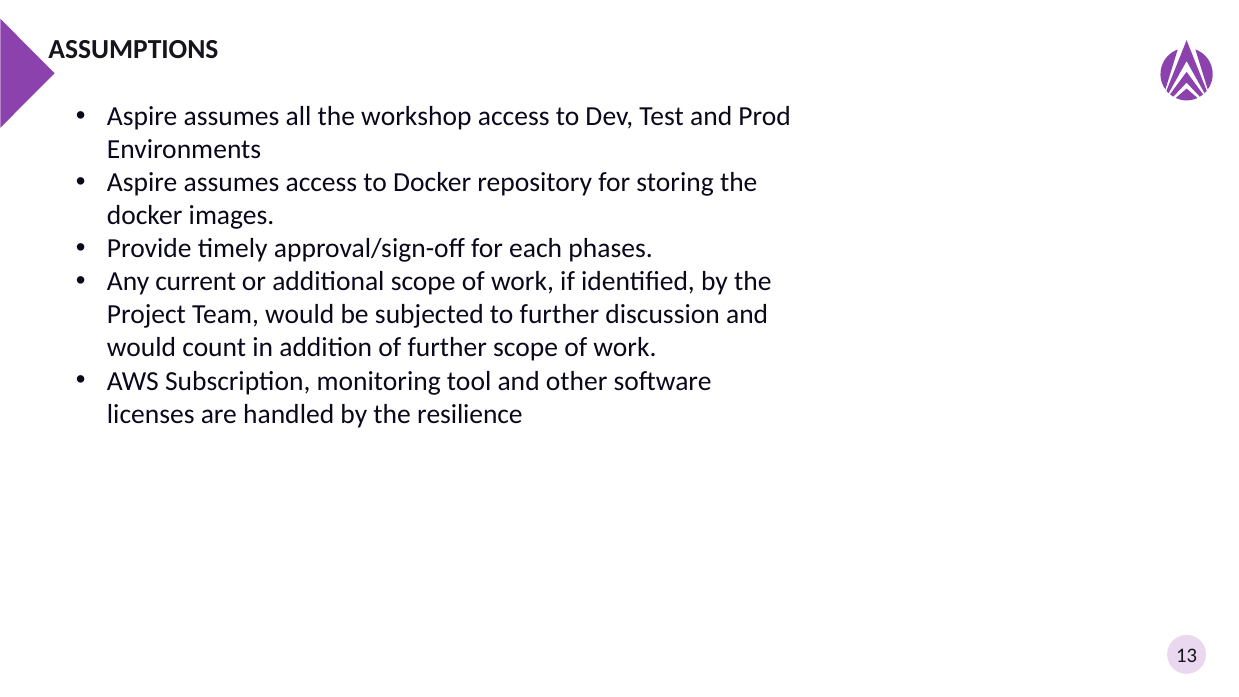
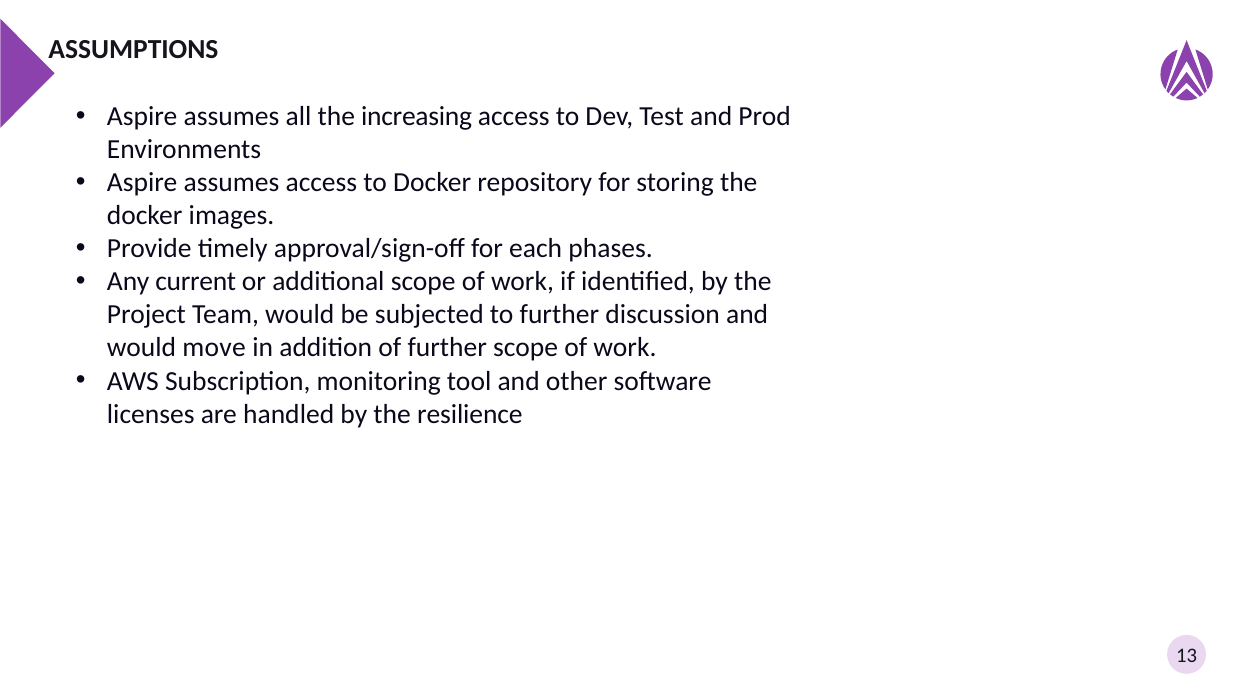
workshop: workshop -> increasing (417, 116)
count: count -> move (214, 348)
